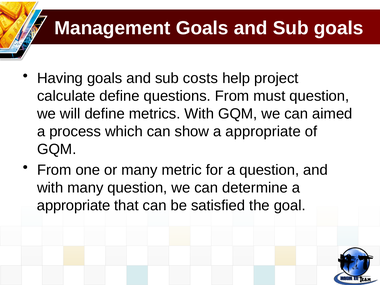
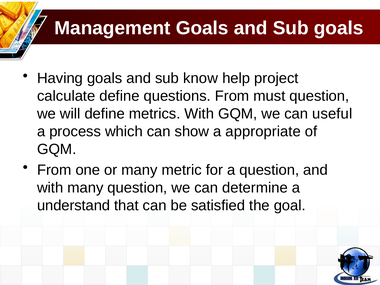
costs: costs -> know (200, 78)
aimed: aimed -> useful (332, 114)
appropriate: appropriate -> understand (74, 205)
